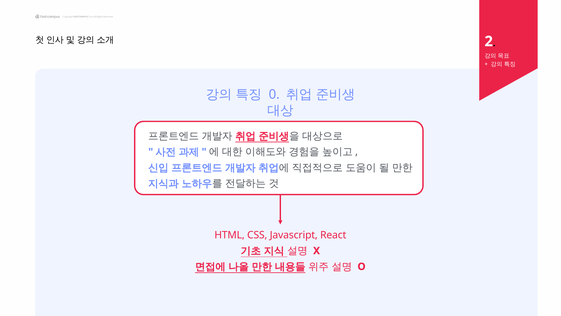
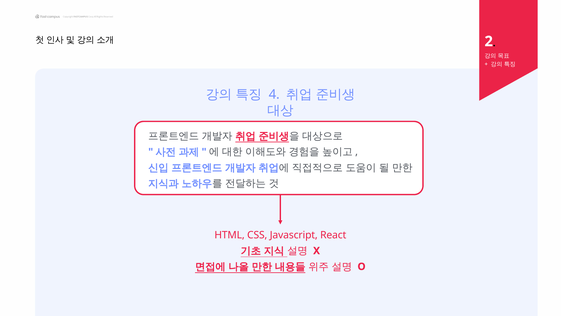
0: 0 -> 4 (274, 94)
